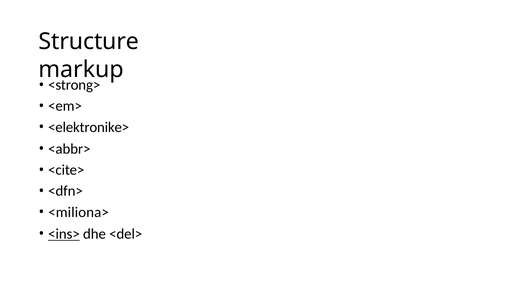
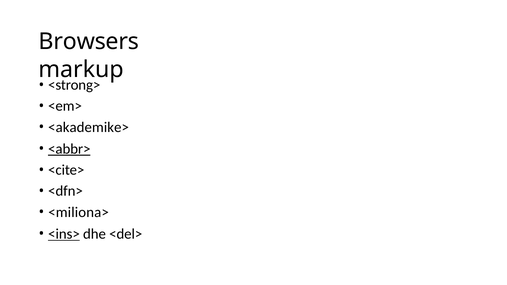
Structure: Structure -> Browsers (89, 42)
<elektronike>: <elektronike> -> <akademike> (89, 127)
<abbr> underline: none -> present (69, 149)
